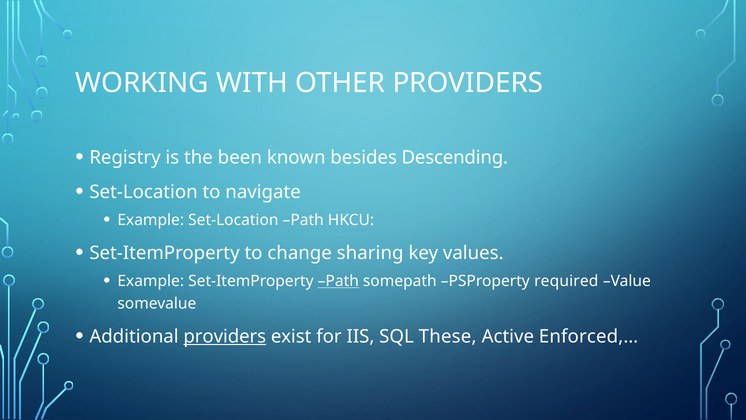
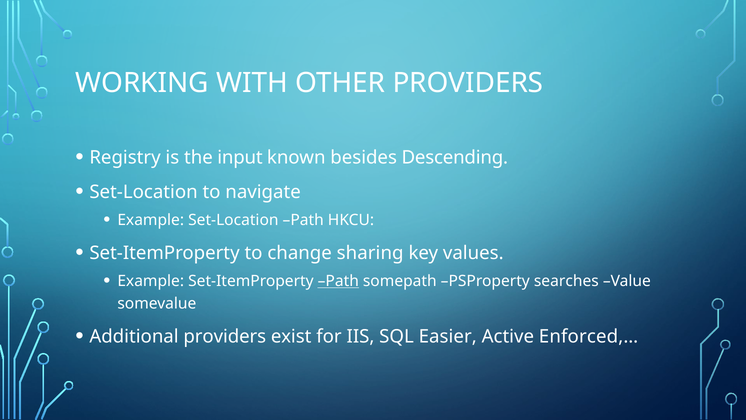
been: been -> input (240, 157)
required: required -> searches (566, 281)
providers underline: present -> none (225, 336)
These: These -> Easier (448, 336)
